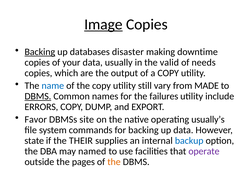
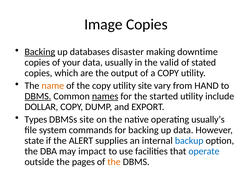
Image underline: present -> none (103, 24)
needs: needs -> stated (204, 63)
name colour: blue -> orange (53, 86)
utility still: still -> site (145, 86)
MADE: MADE -> HAND (207, 86)
names underline: none -> present (105, 96)
failures: failures -> started (164, 96)
ERRORS: ERRORS -> DOLLAR (41, 107)
Favor: Favor -> Types (36, 119)
THEIR: THEIR -> ALERT (81, 141)
named: named -> impact (92, 151)
operate colour: purple -> blue (204, 151)
